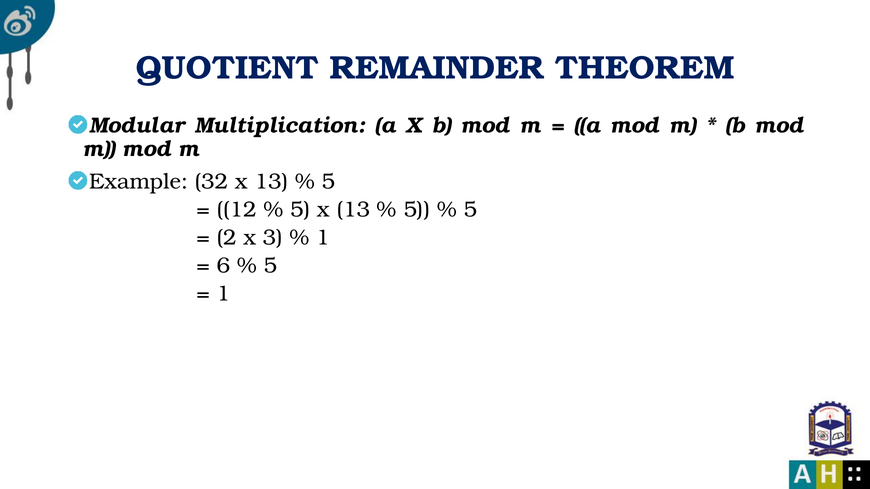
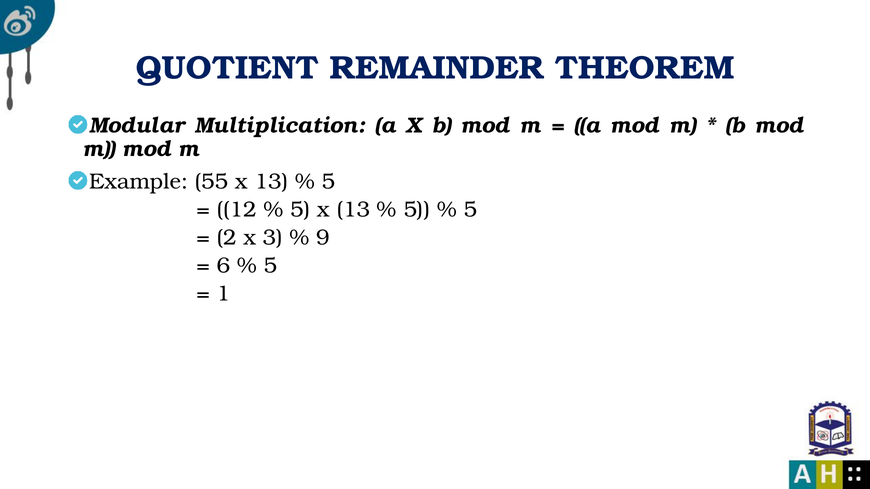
32: 32 -> 55 (212, 182)
1: 1 -> 9 (323, 238)
